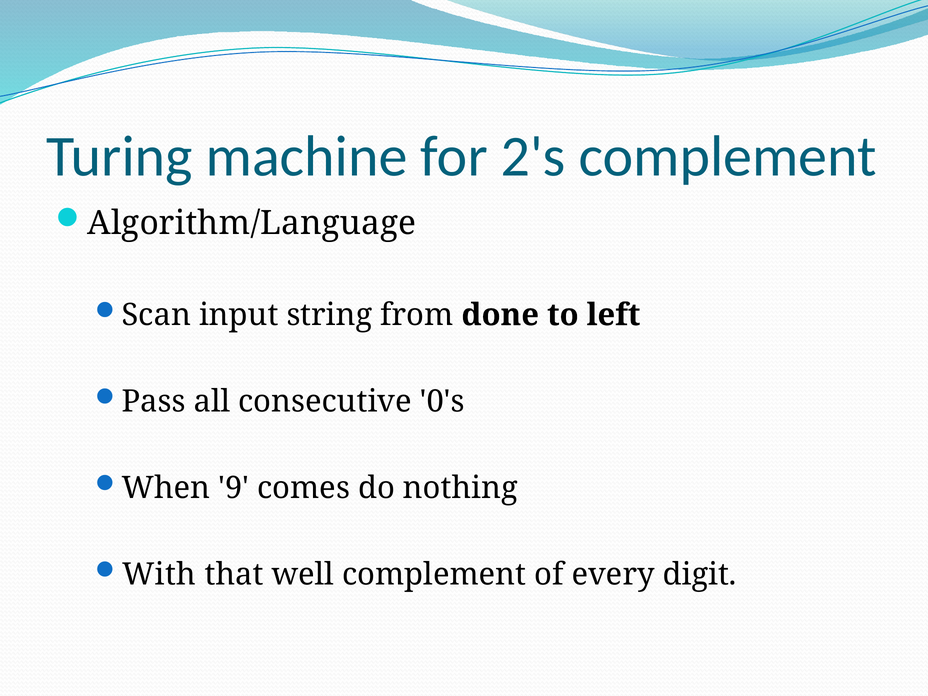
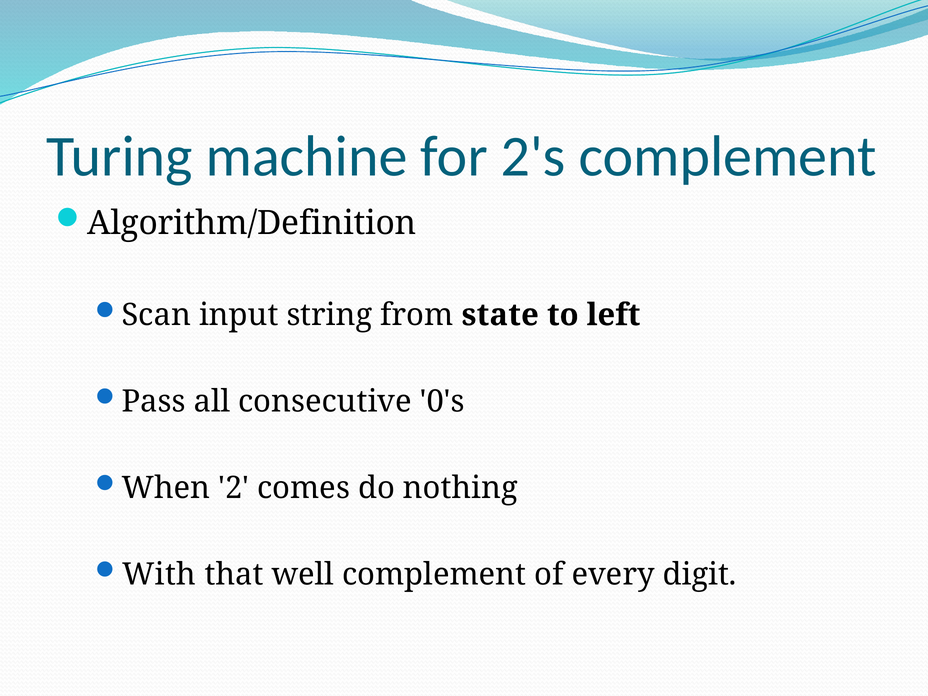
Algorithm/Language: Algorithm/Language -> Algorithm/Definition (252, 223)
done: done -> state (500, 315)
9: 9 -> 2 (234, 488)
